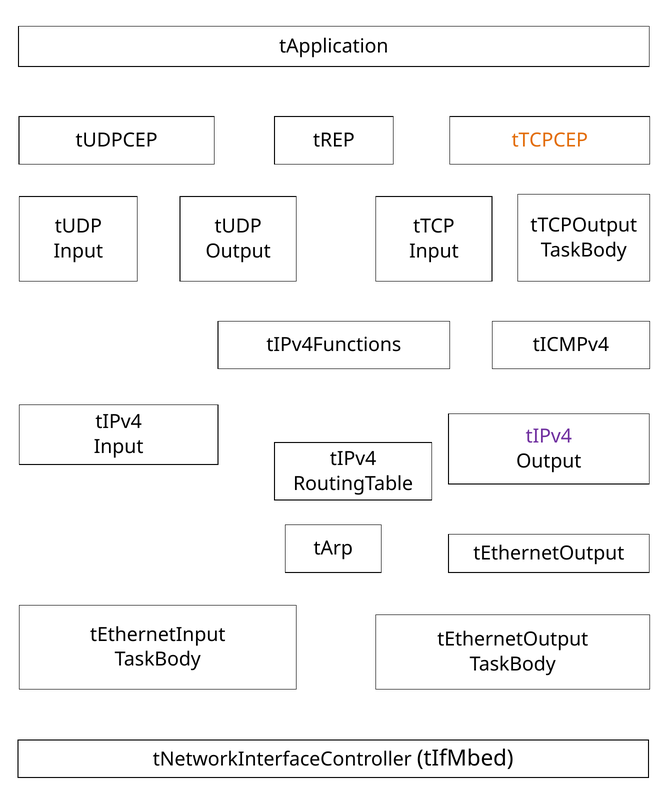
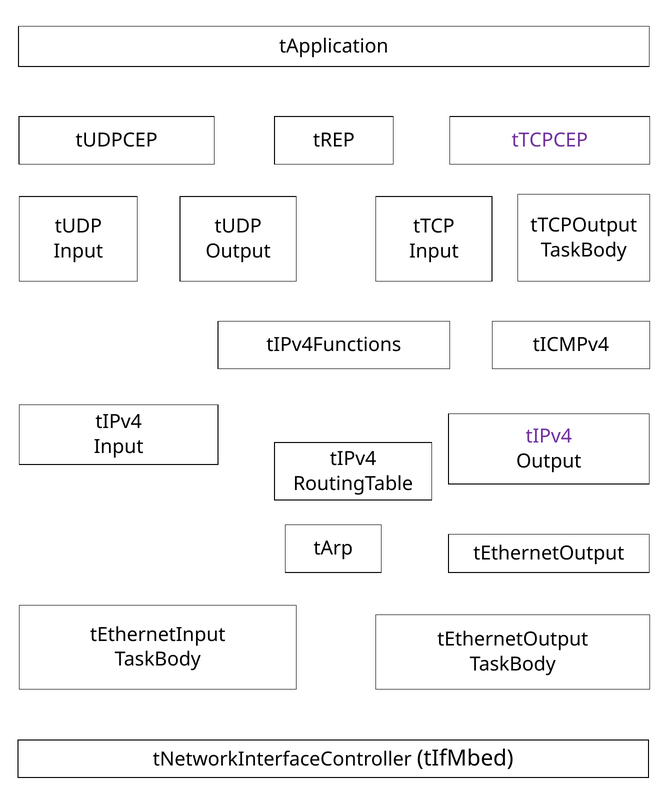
tTCPCEP colour: orange -> purple (550, 140)
